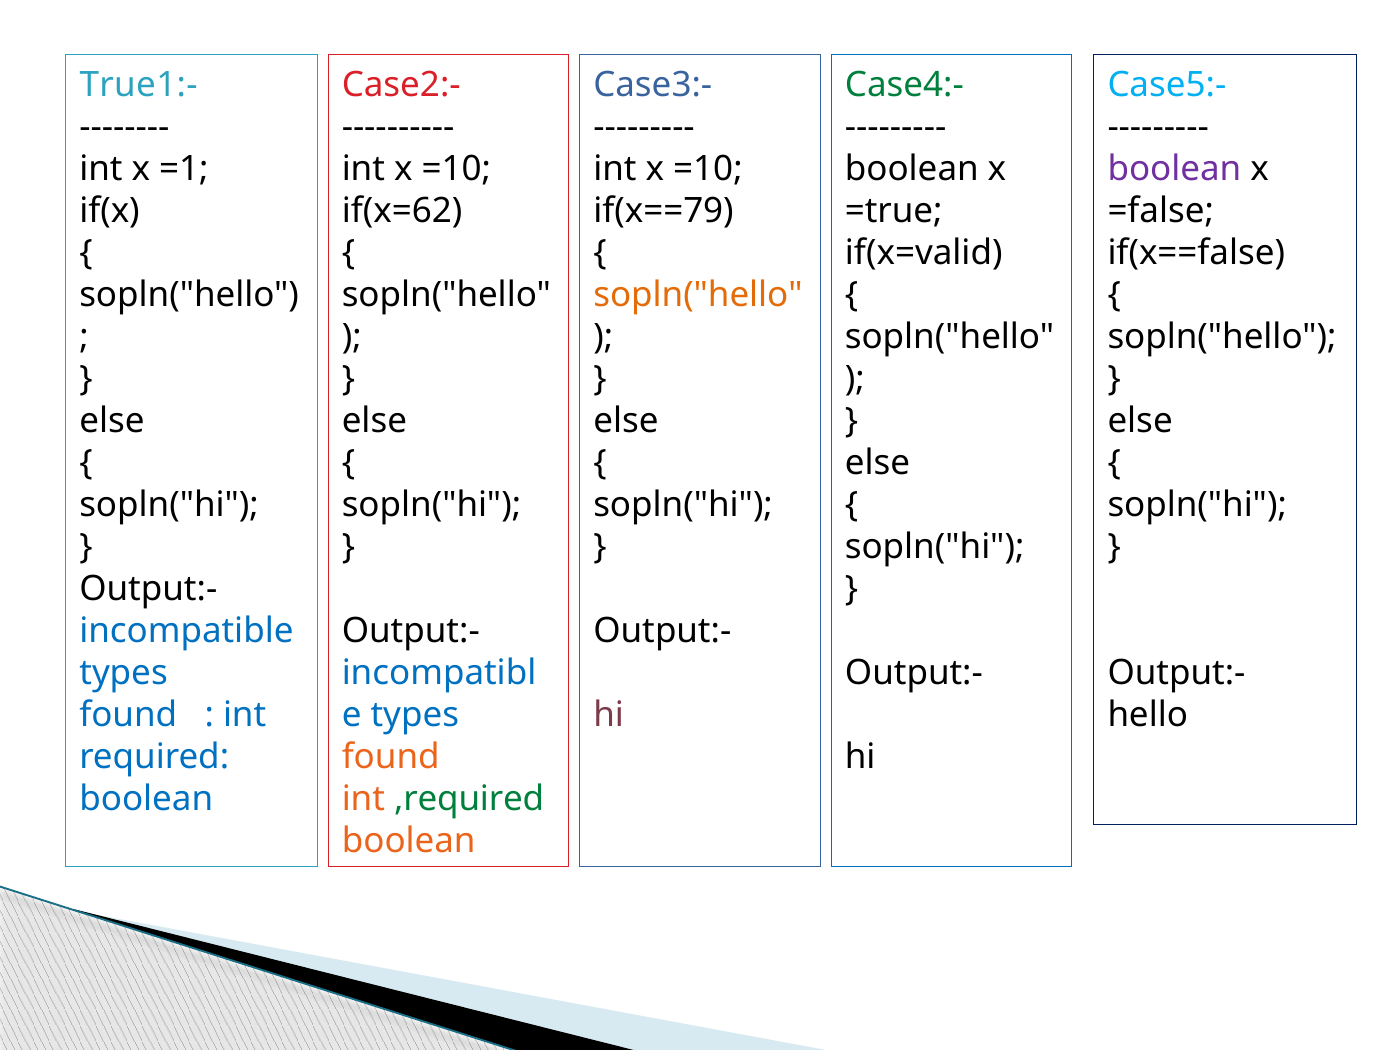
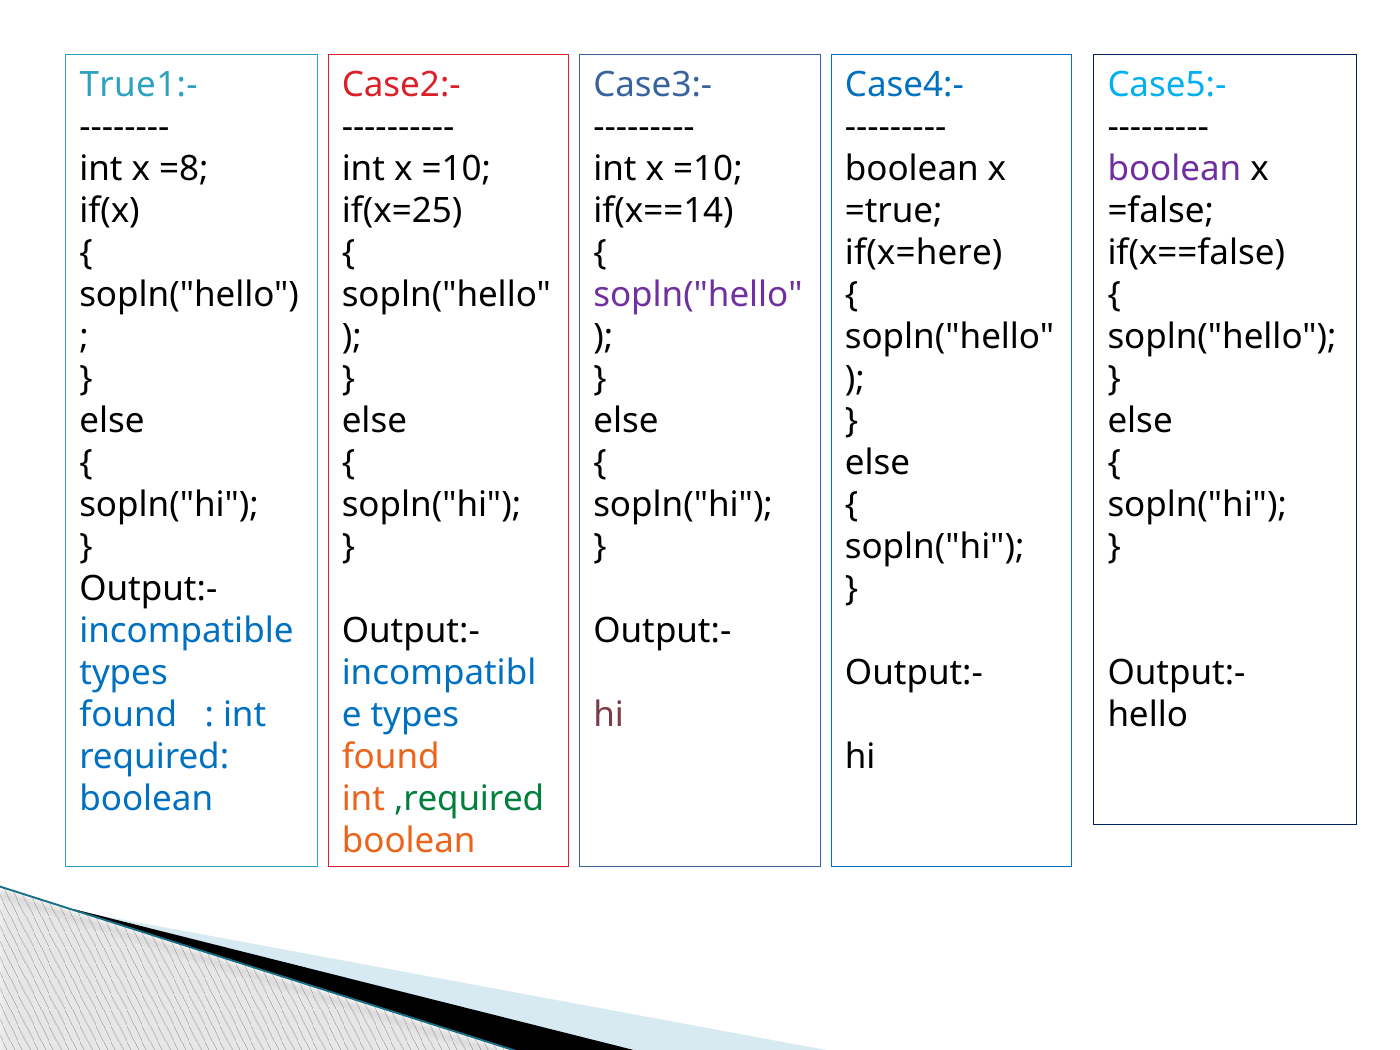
Case4:- colour: green -> blue (904, 85)
=1: =1 -> =8 (184, 169)
if(x=62: if(x=62 -> if(x=25 (402, 211)
if(x==79: if(x==79 -> if(x==14 (664, 211)
if(x=valid: if(x=valid -> if(x=here (924, 253)
sopln("hello colour: orange -> purple (698, 295)
